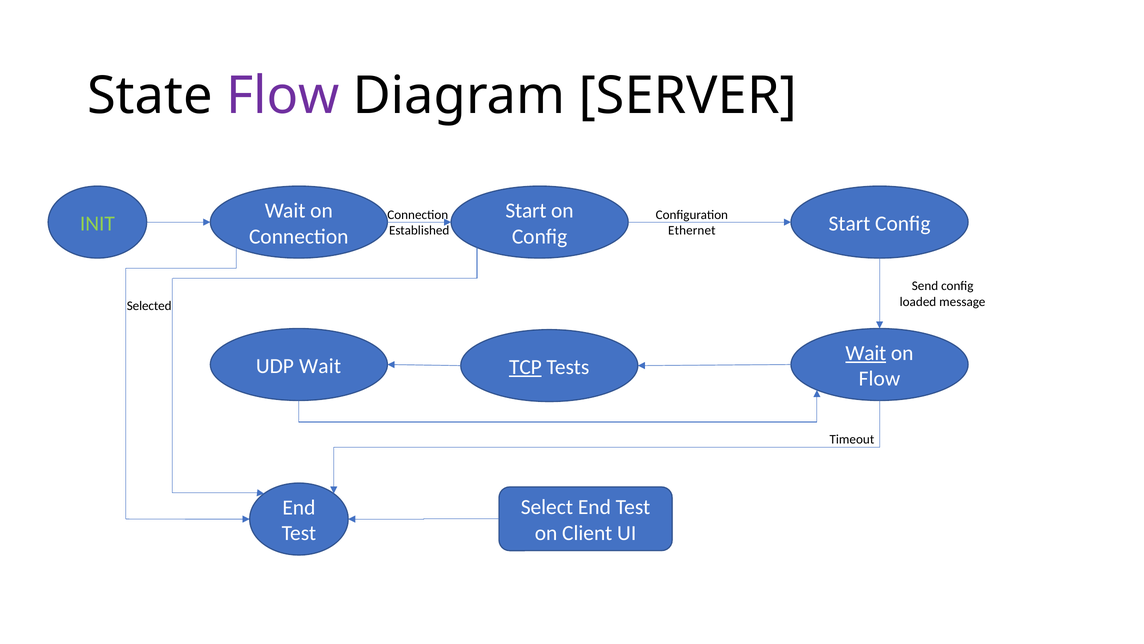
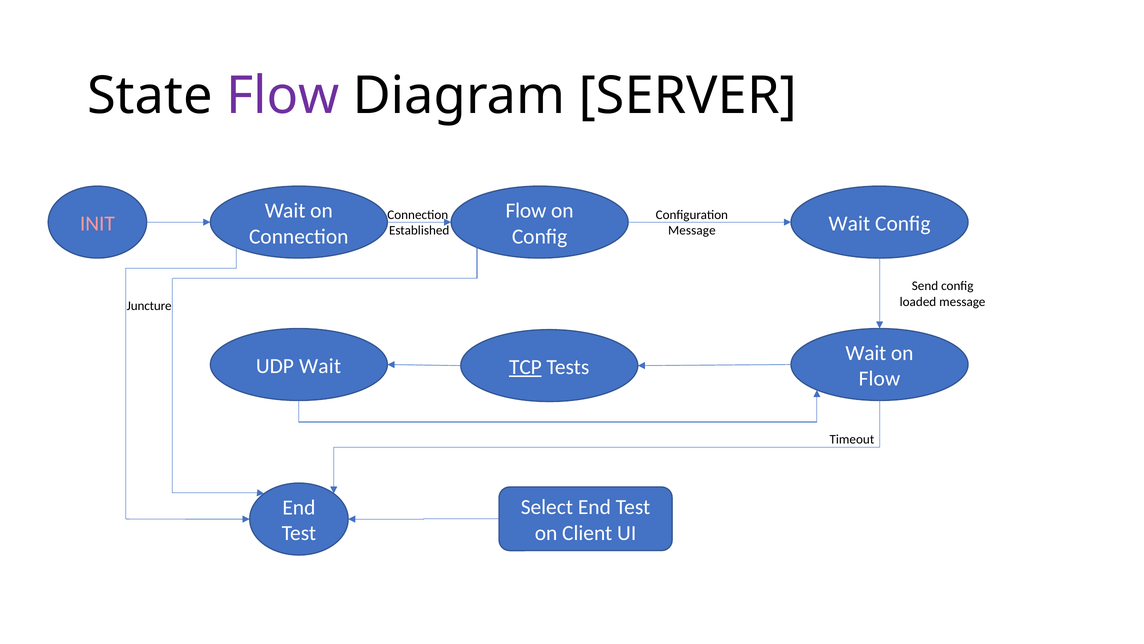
Start: Start -> Flow (526, 211)
INIT colour: light green -> pink (97, 223)
Ethernet: Ethernet -> Message (692, 230)
Established Start: Start -> Wait (849, 223)
Selected: Selected -> Juncture (149, 306)
Wait underline: present -> none (866, 353)
